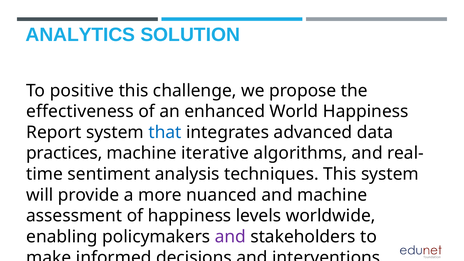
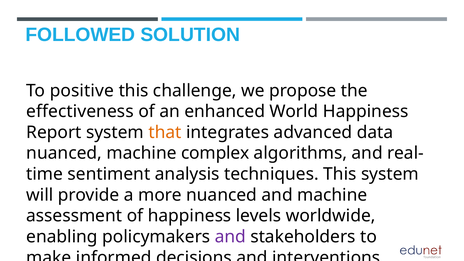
ANALYTICS: ANALYTICS -> FOLLOWED (80, 35)
that colour: blue -> orange (165, 132)
practices: practices -> nuanced (64, 153)
iterative: iterative -> complex (215, 153)
